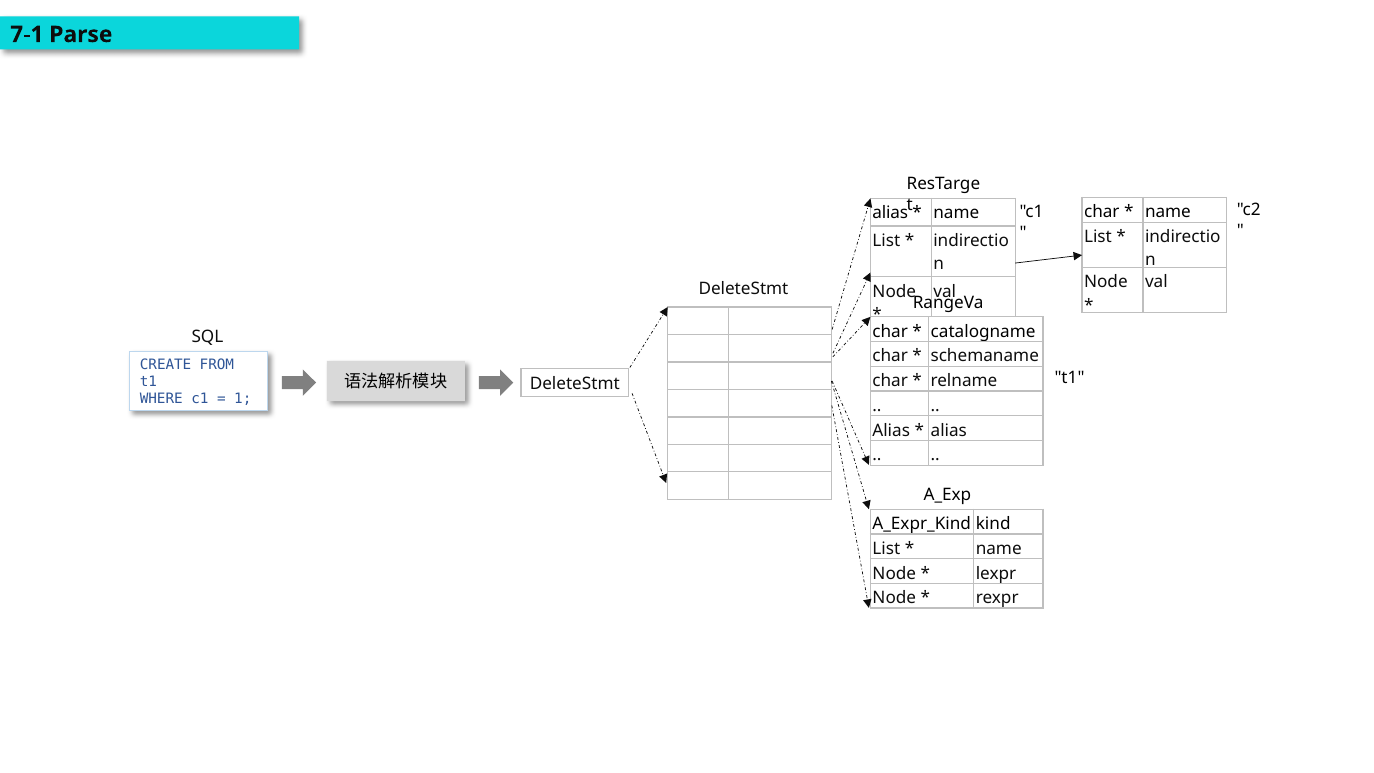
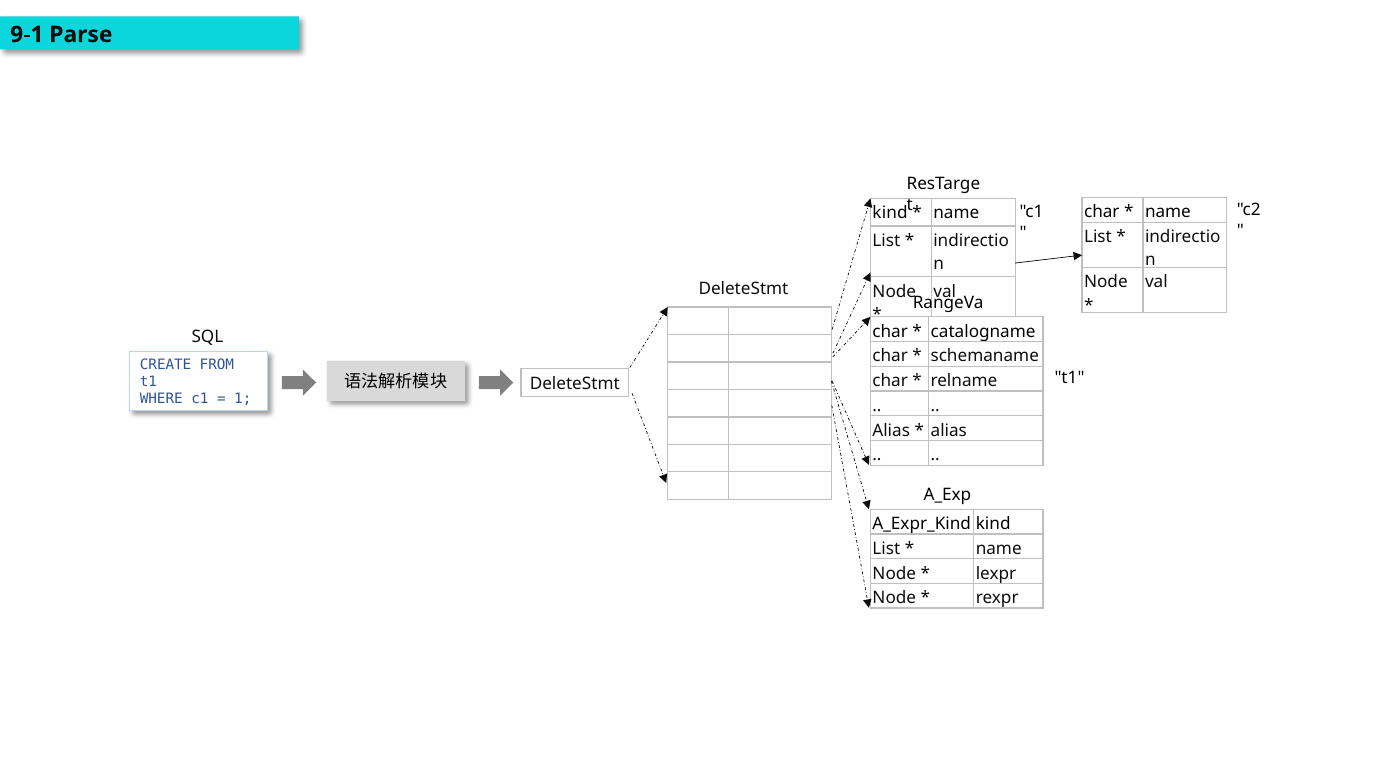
7-1: 7-1 -> 9-1 (27, 35)
alias: alias -> kind (890, 213)
